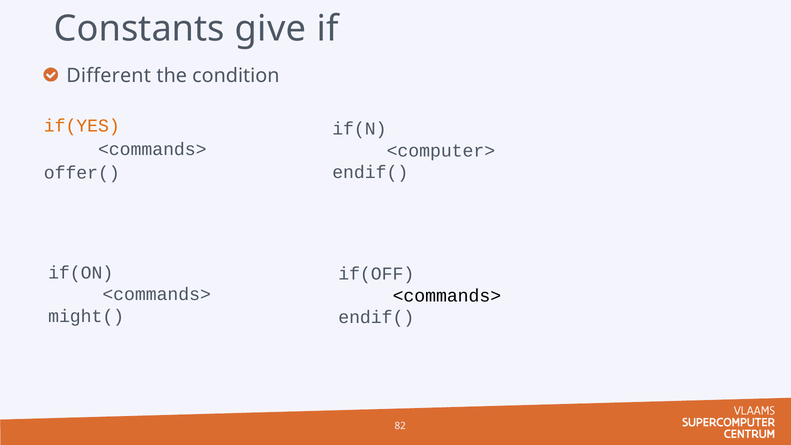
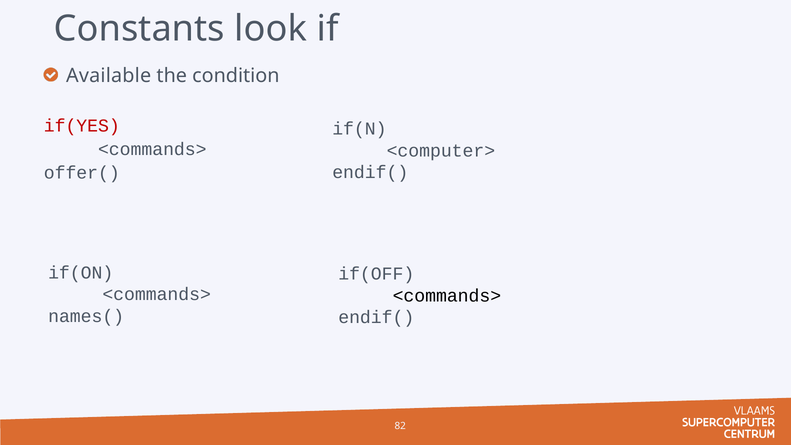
give: give -> look (271, 29)
Different: Different -> Available (109, 76)
if(YES colour: orange -> red (82, 126)
might(: might( -> names( (86, 316)
